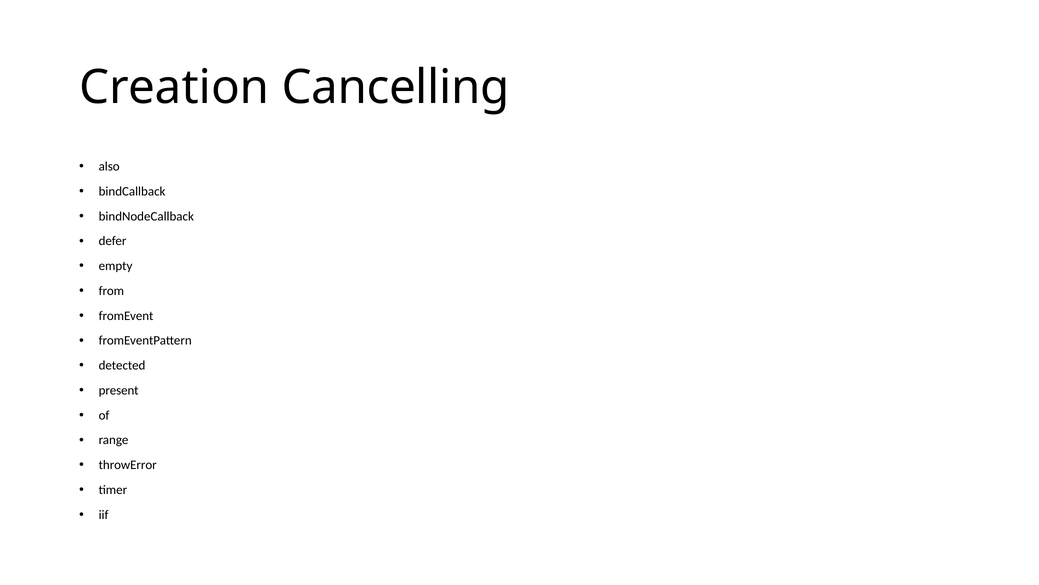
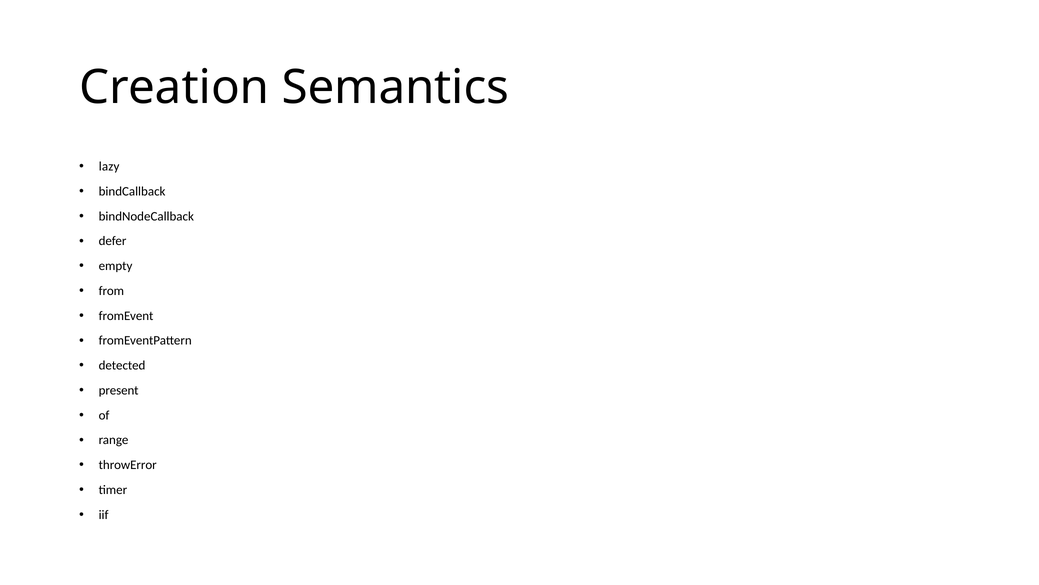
Cancelling: Cancelling -> Semantics (395, 87)
also: also -> lazy (109, 166)
